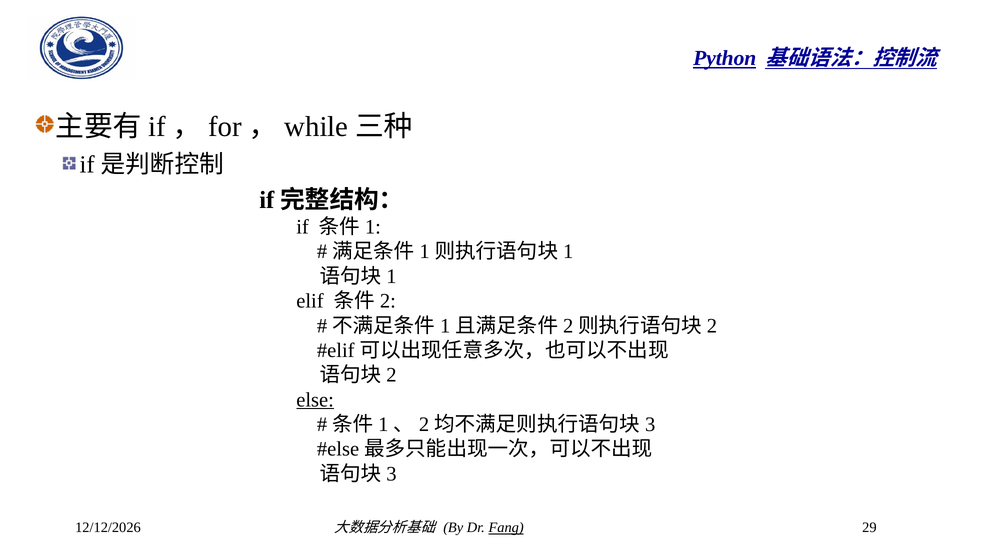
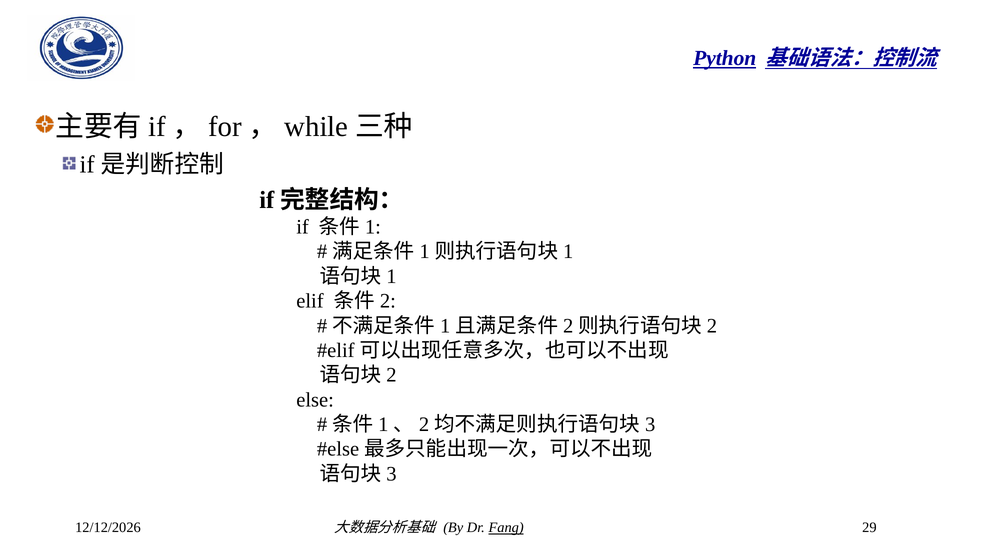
else underline: present -> none (315, 400)
